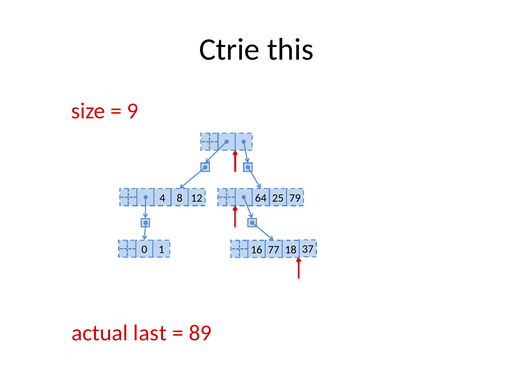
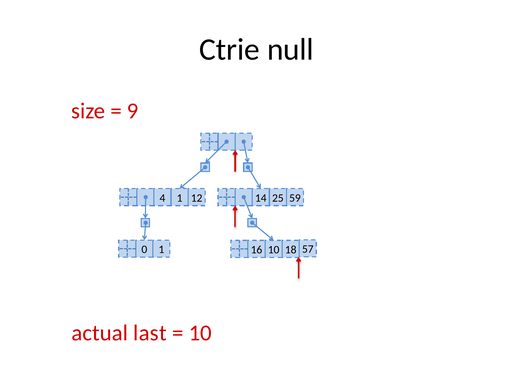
this: this -> null (290, 50)
4 8: 8 -> 1 (180, 198)
64: 64 -> 14 (261, 198)
79: 79 -> 59 (295, 198)
16 77: 77 -> 10 (274, 250)
37: 37 -> 57 (308, 250)
89: 89 -> 10 (200, 334)
